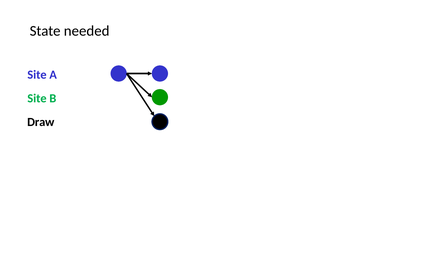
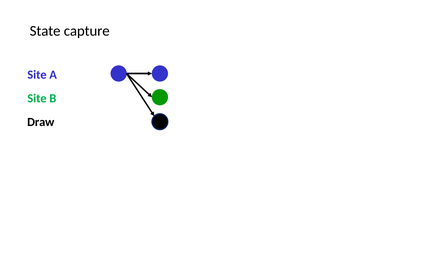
needed: needed -> capture (87, 31)
